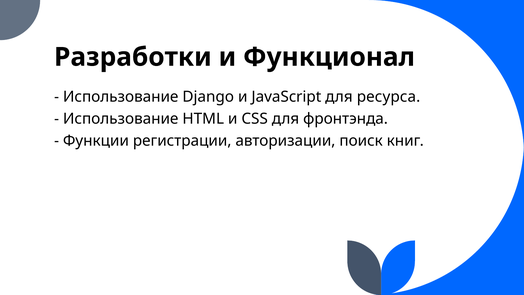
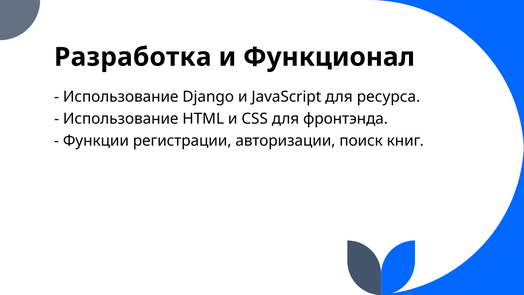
Разработки: Разработки -> Разработка (133, 57)
